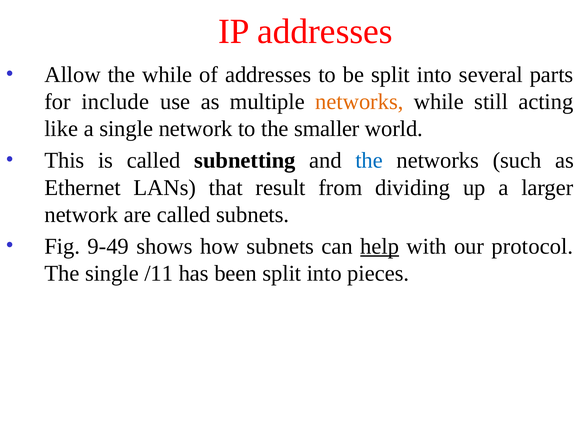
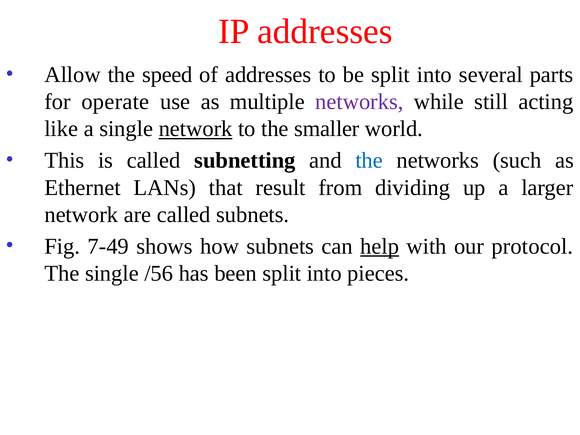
the while: while -> speed (167, 75)
include: include -> operate (115, 102)
networks colour: orange -> purple (359, 102)
network underline: none -> present (196, 129)
9-49: 9-49 -> 7-49 (108, 246)
/11: /11 -> /56 (159, 273)
